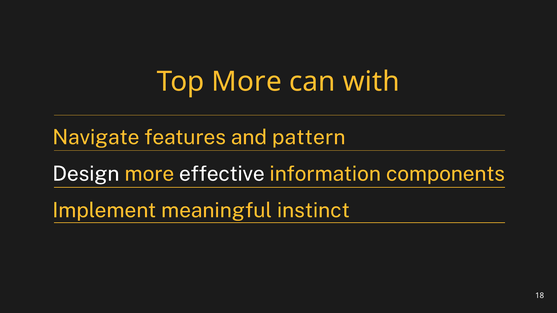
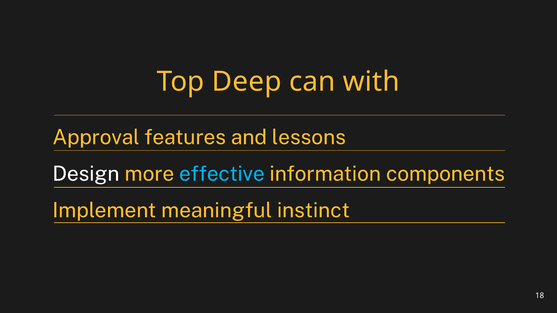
Top More: More -> Deep (247, 82)
Navigate: Navigate -> Approval (96, 137)
pattern: pattern -> lessons (309, 137)
effective colour: white -> light blue (222, 174)
